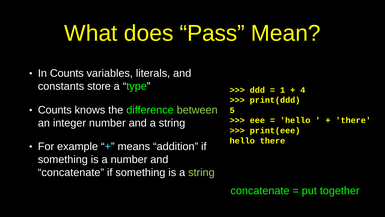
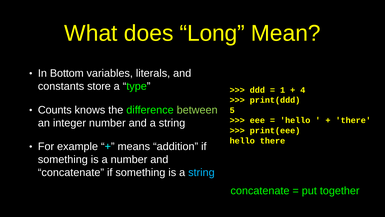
Pass: Pass -> Long (212, 33)
In Counts: Counts -> Bottom (67, 73)
string colour: light green -> light blue (201, 172)
